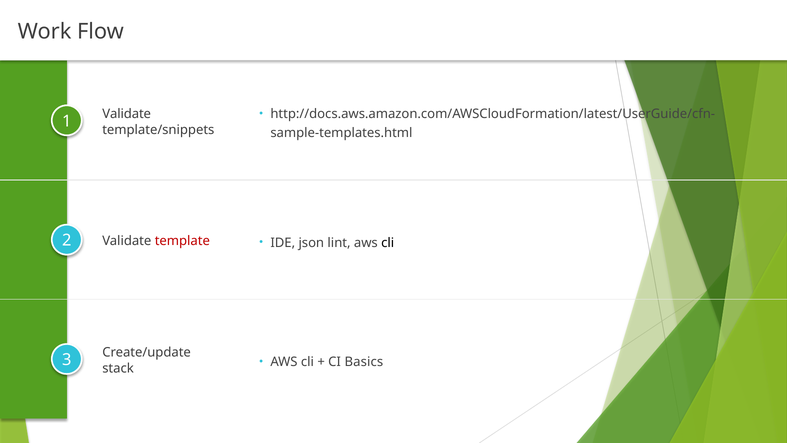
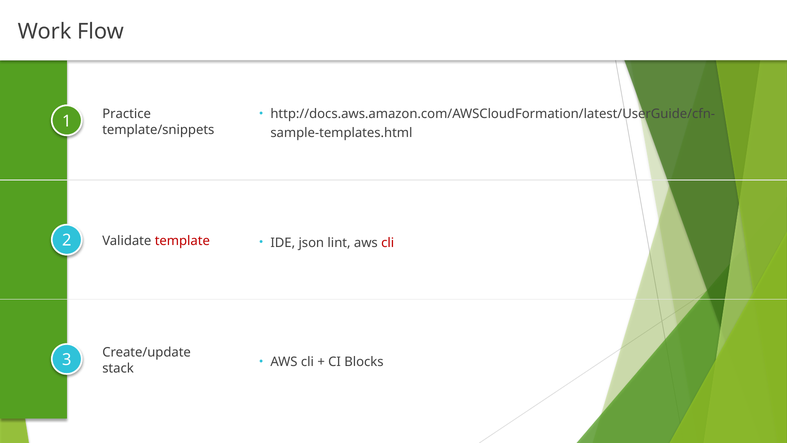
Validate: Validate -> Practice (127, 114)
cli colour: black -> red (388, 243)
Basics: Basics -> Blocks (364, 362)
